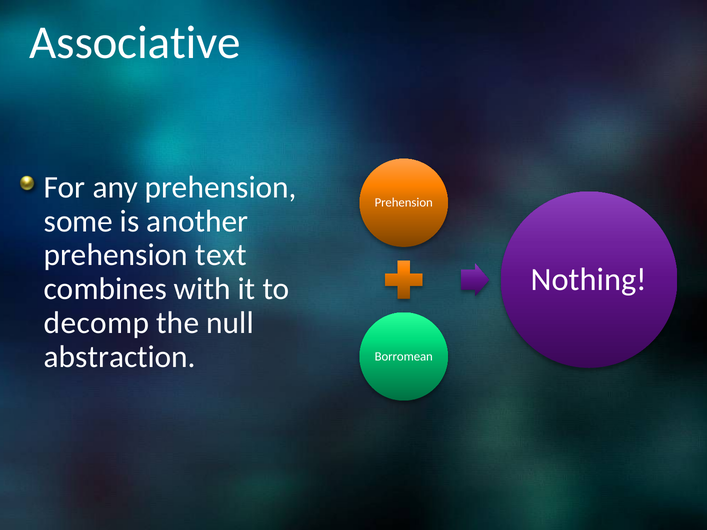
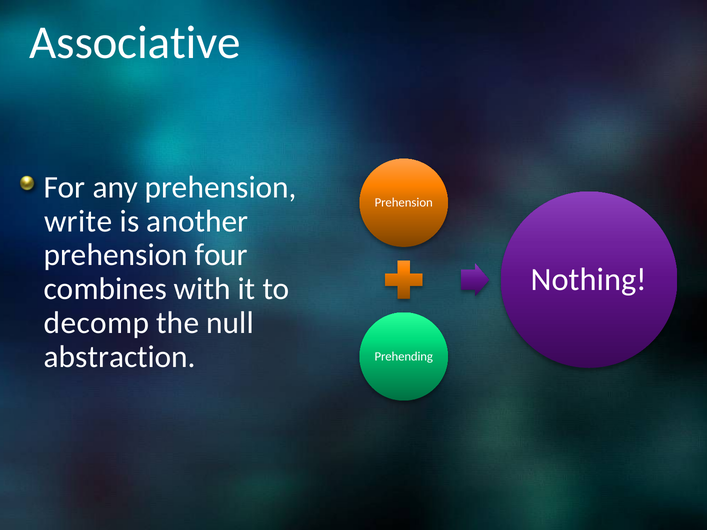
some: some -> write (78, 221)
text: text -> four (221, 255)
Borromean: Borromean -> Prehending (404, 357)
